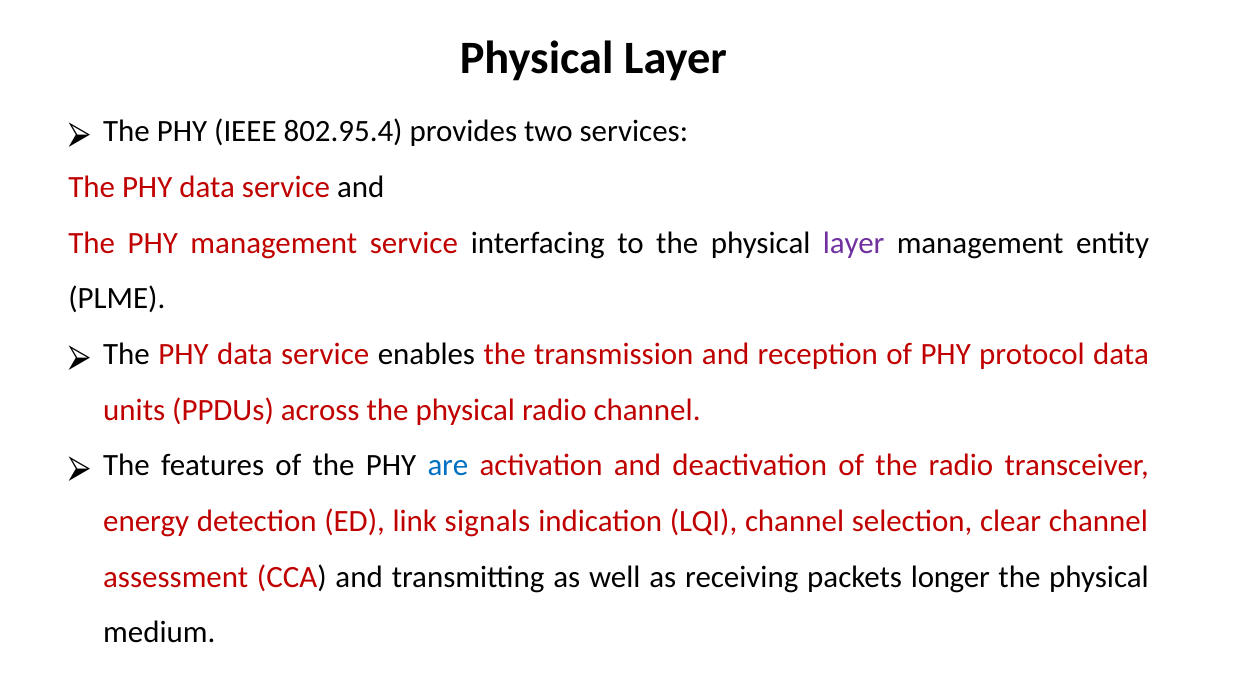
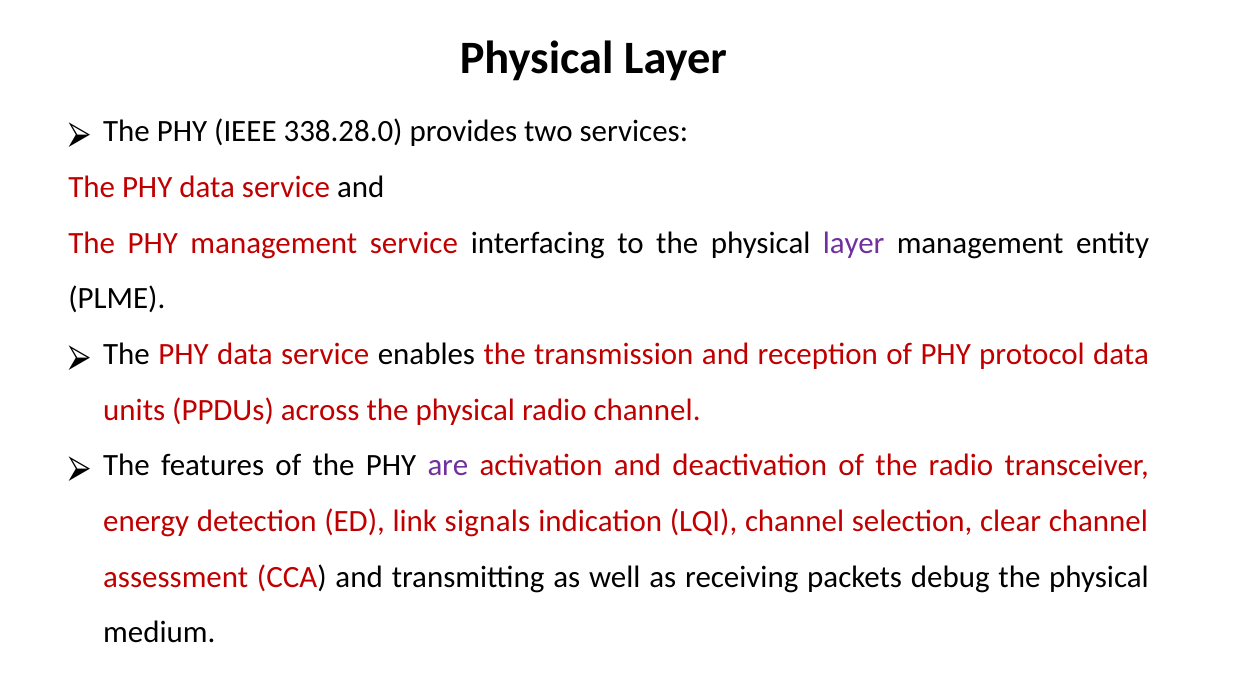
802.95.4: 802.95.4 -> 338.28.0 (343, 132)
are colour: blue -> purple (448, 466)
longer: longer -> debug (950, 577)
